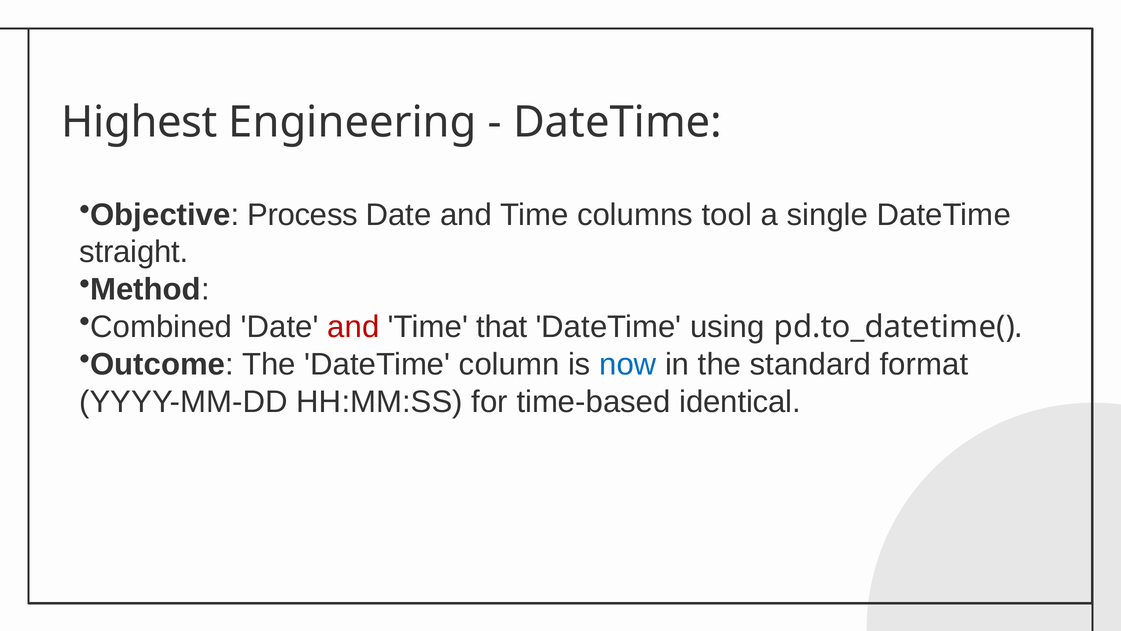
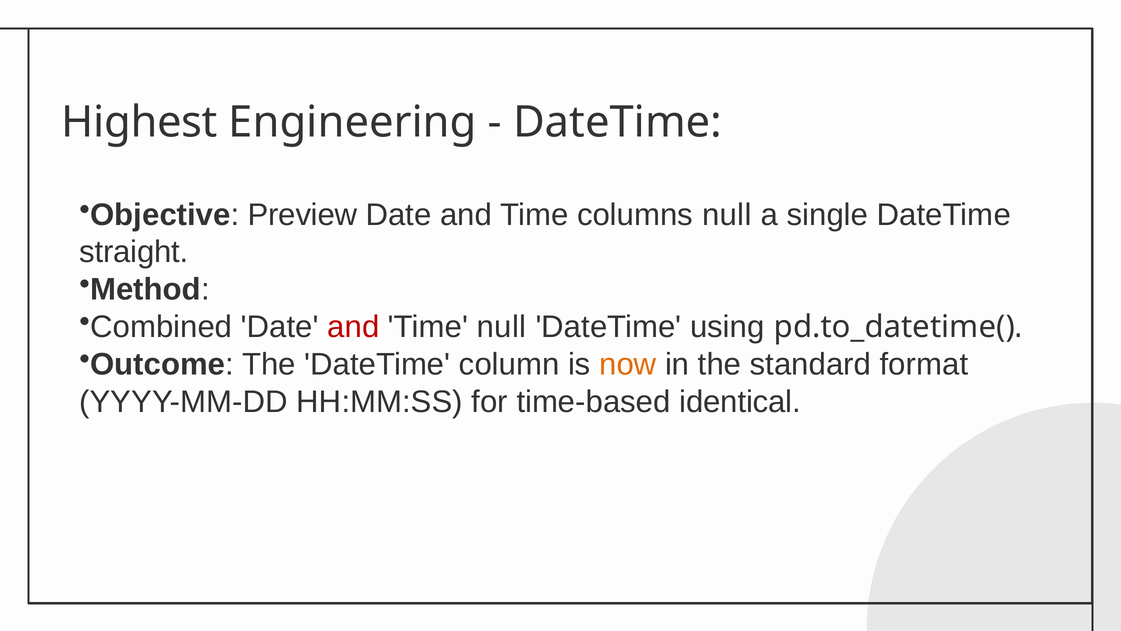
Process: Process -> Preview (302, 215)
columns tool: tool -> null (727, 215)
Time that: that -> null (502, 327)
now colour: blue -> orange (628, 364)
